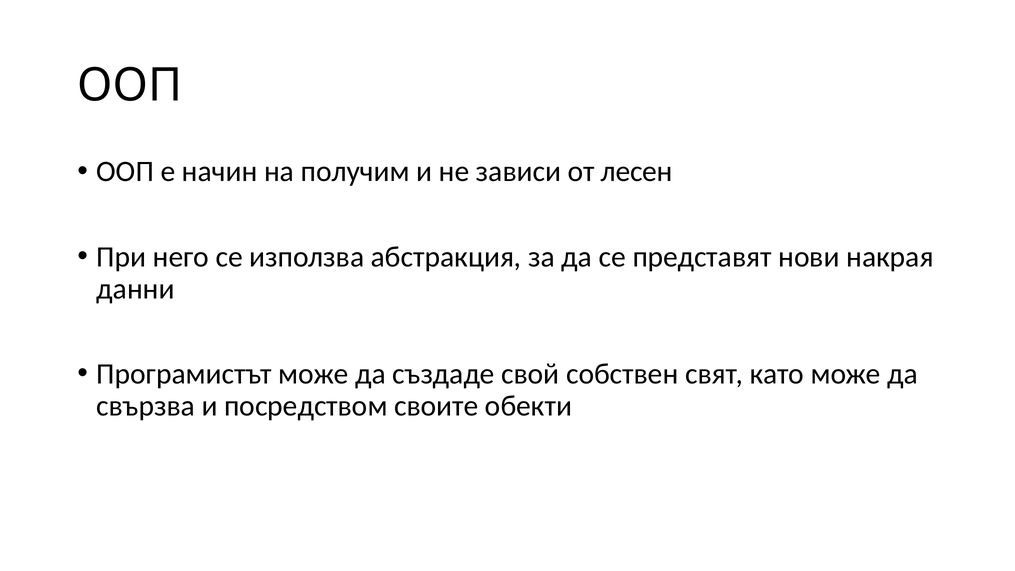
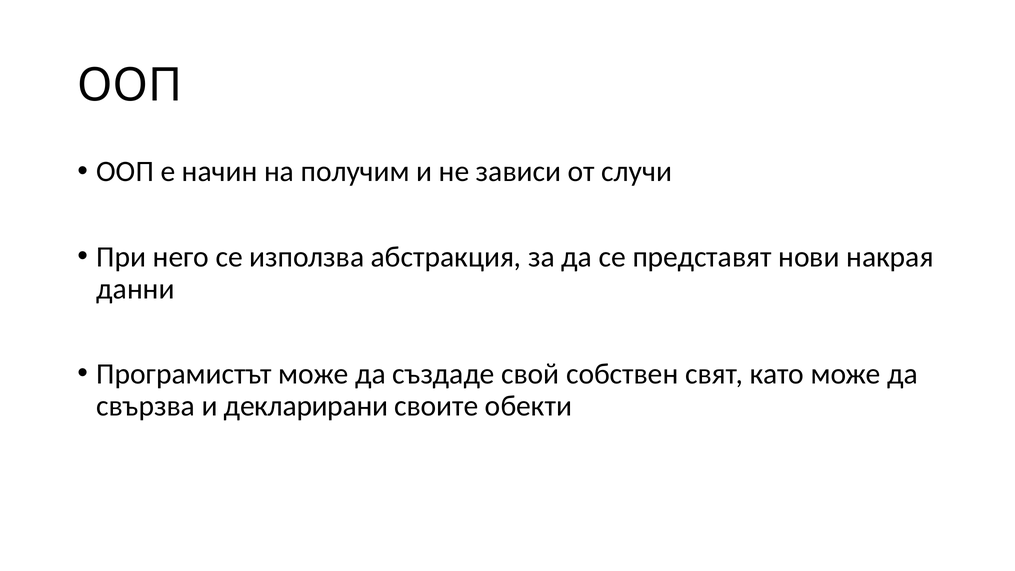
лесен: лесен -> случи (637, 172)
посредством: посредством -> декларирани (306, 406)
